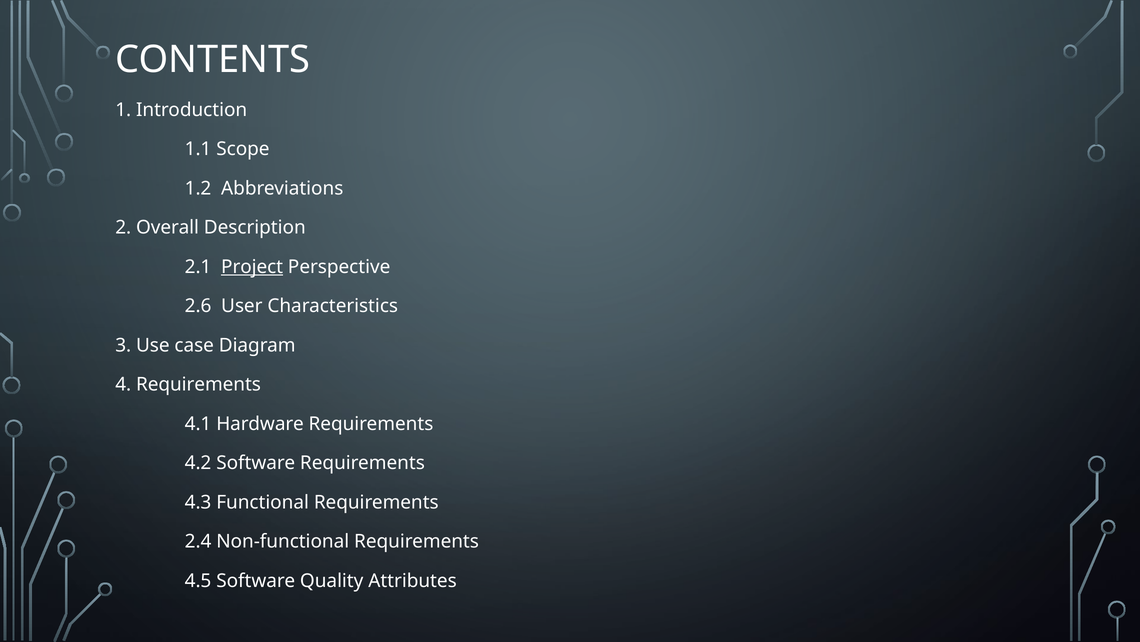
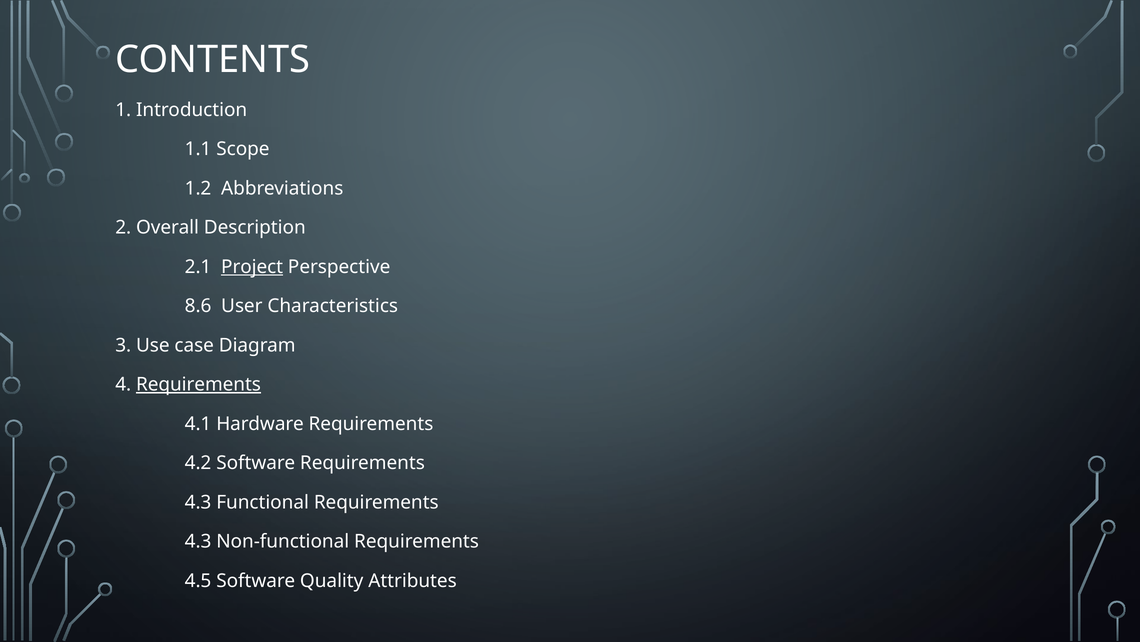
2.6: 2.6 -> 8.6 (198, 306)
Requirements underline: none -> present (198, 384)
2.4: 2.4 -> 4.3 (198, 541)
